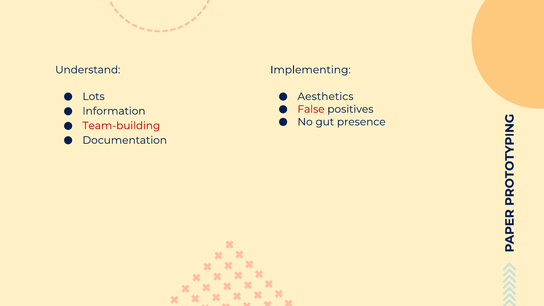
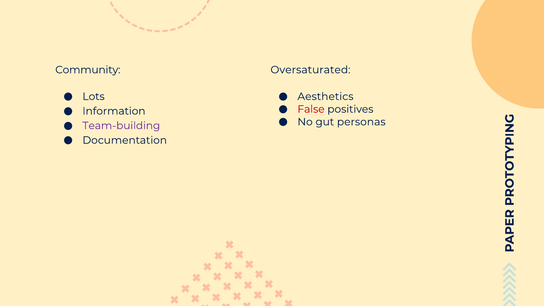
Understand: Understand -> Community (88, 70)
Implementing: Implementing -> Oversaturated (310, 70)
presence: presence -> personas (361, 122)
Team-building colour: red -> purple (121, 126)
